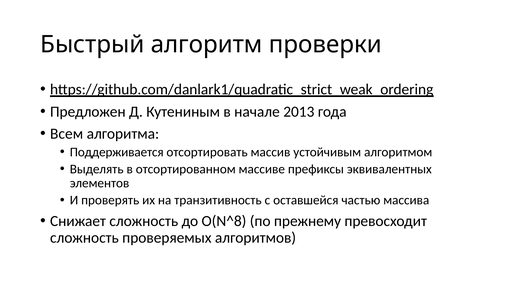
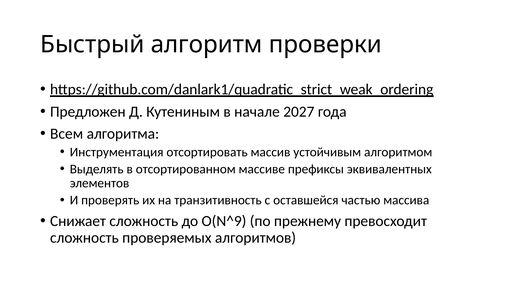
2013: 2013 -> 2027 (299, 111)
Поддерживается: Поддерживается -> Инструментация (117, 152)
O(N^8: O(N^8 -> O(N^9 (224, 221)
